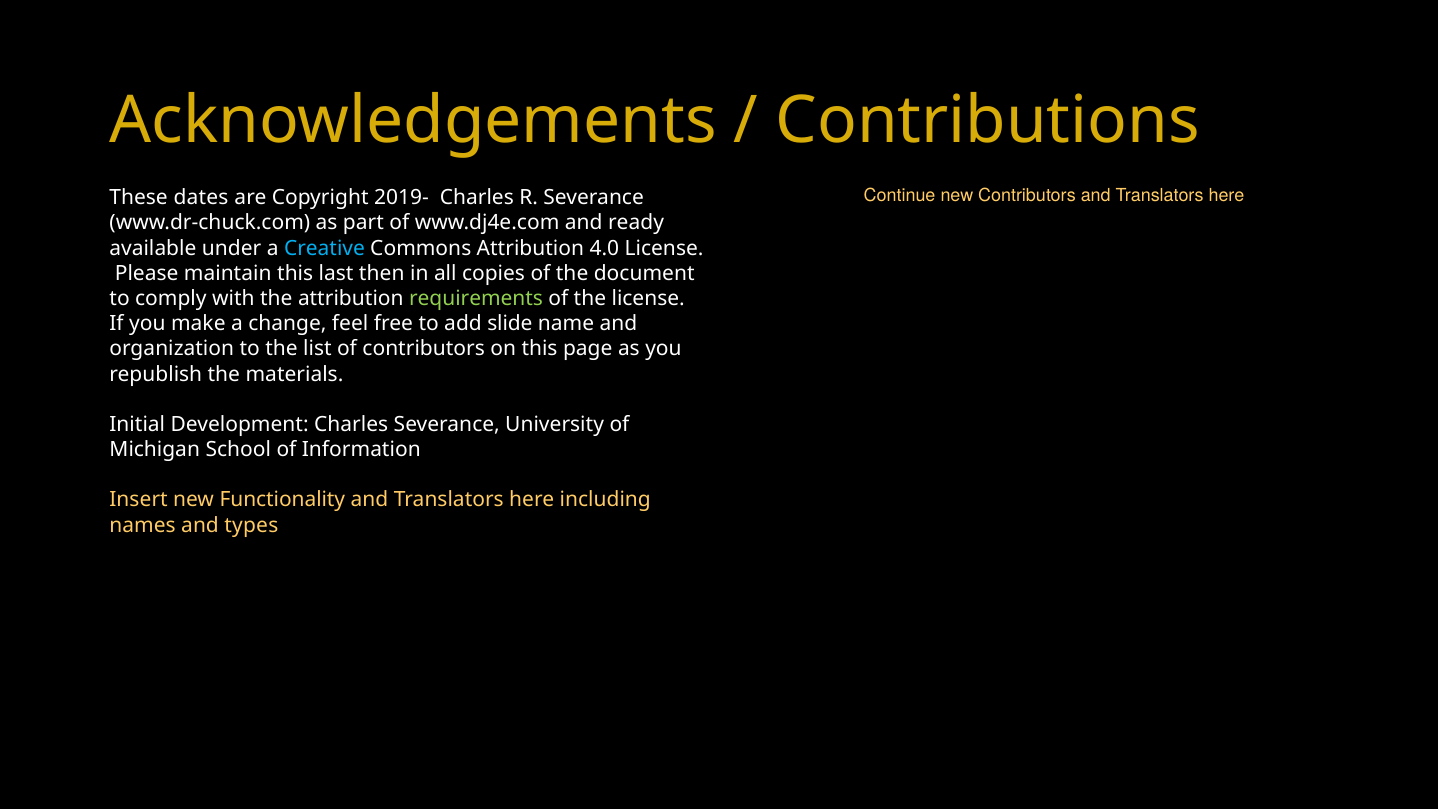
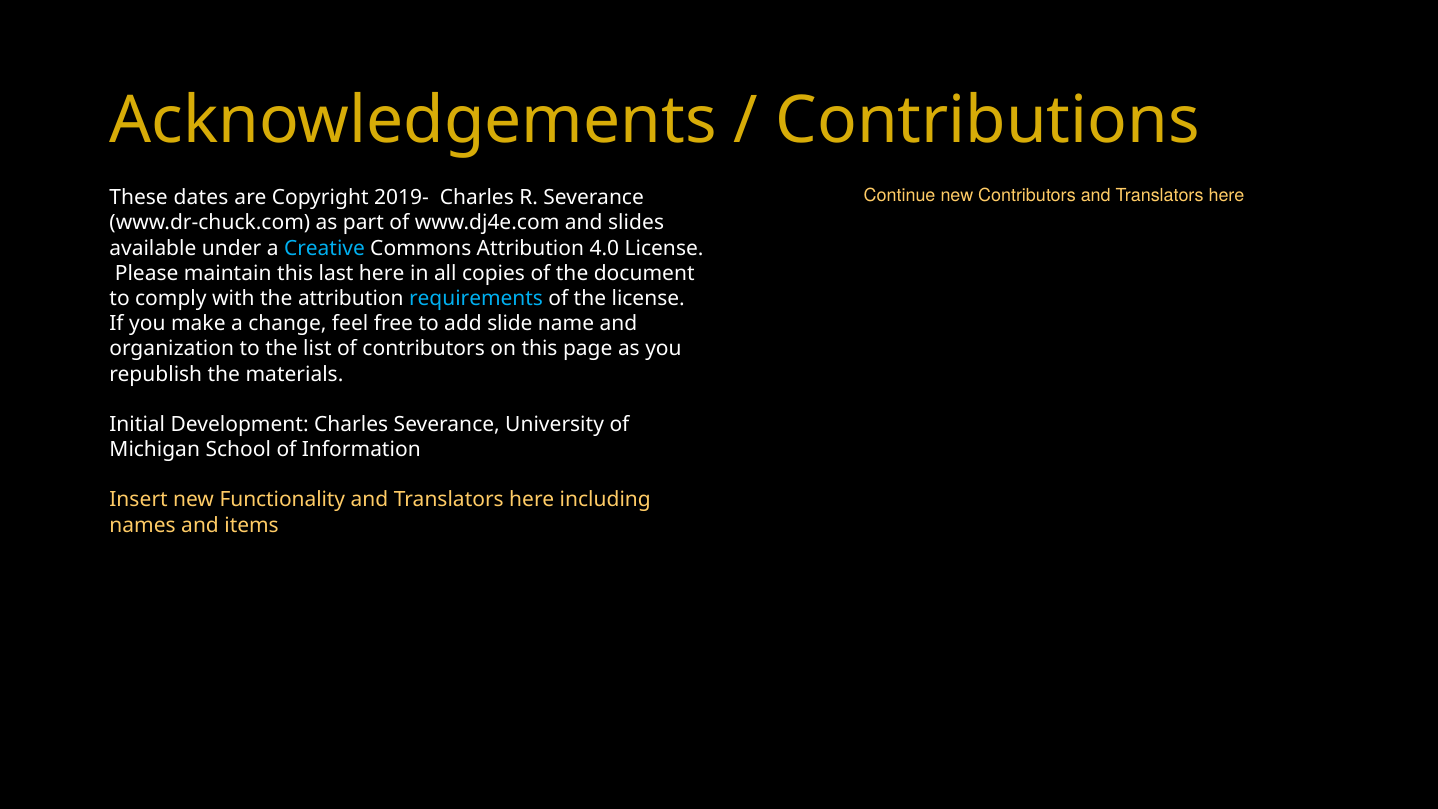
ready: ready -> slides (636, 223)
last then: then -> here (382, 273)
requirements colour: light green -> light blue (476, 298)
types: types -> items (252, 525)
